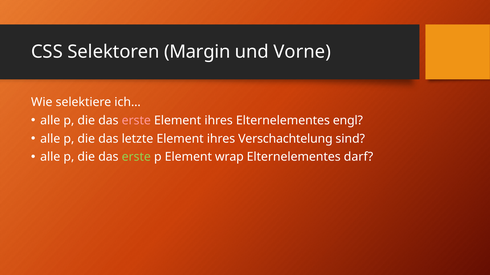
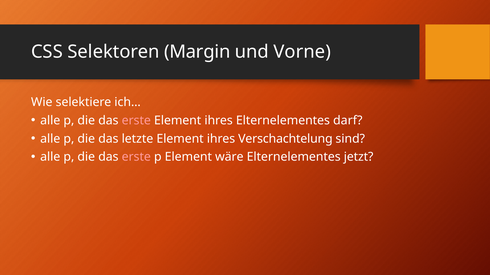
engl: engl -> darf (348, 121)
erste colour: light green -> pink (136, 157)
wrap: wrap -> wäre (229, 157)
darf: darf -> jetzt (359, 157)
